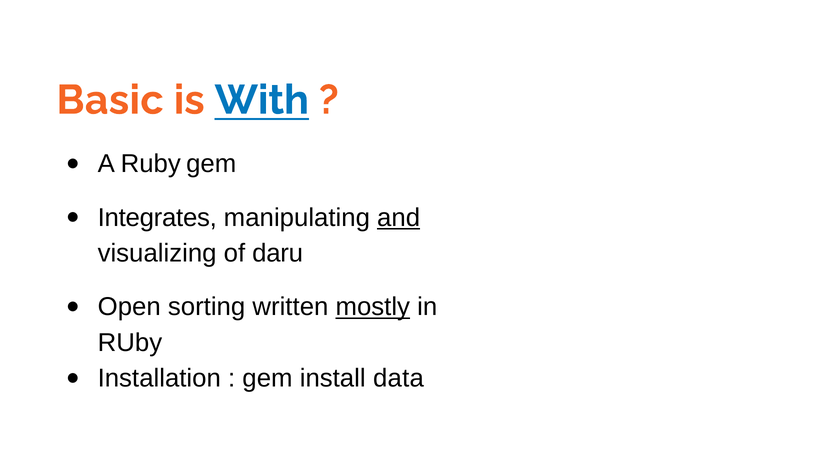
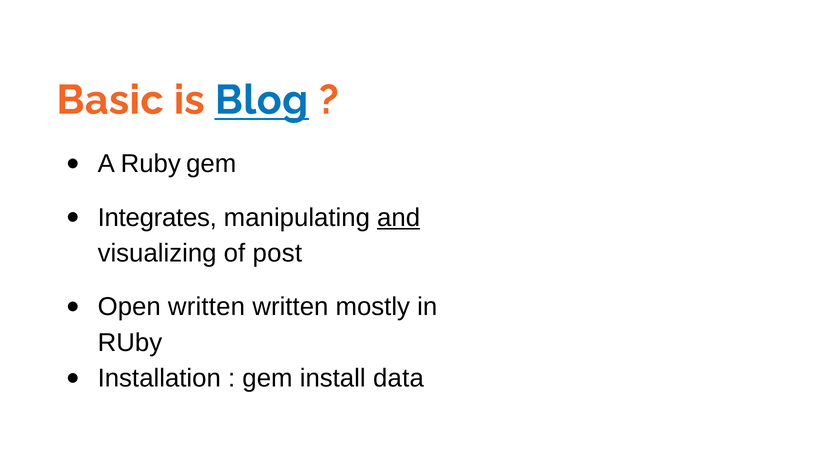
With: With -> Blog (262, 100)
daru: daru -> post (277, 253)
Open sorting: sorting -> written (206, 307)
mostly underline: present -> none (373, 307)
